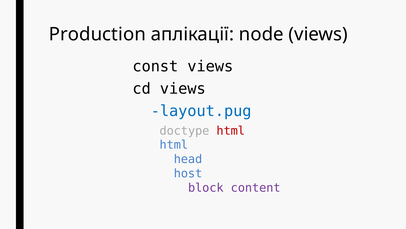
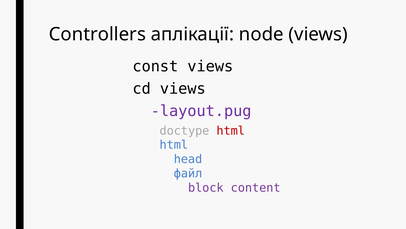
Production: Production -> Controllers (97, 34)
layout.pug colour: blue -> purple (201, 111)
host: host -> файл (188, 173)
